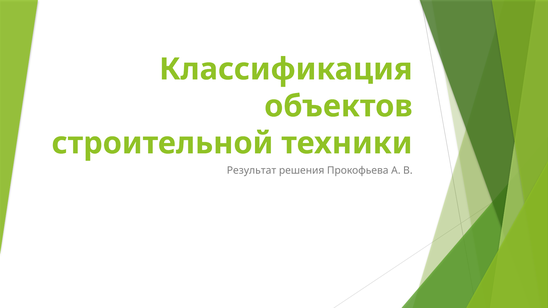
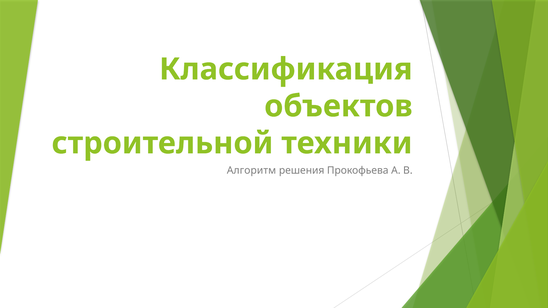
Результат: Результат -> Алгоритм (252, 171)
